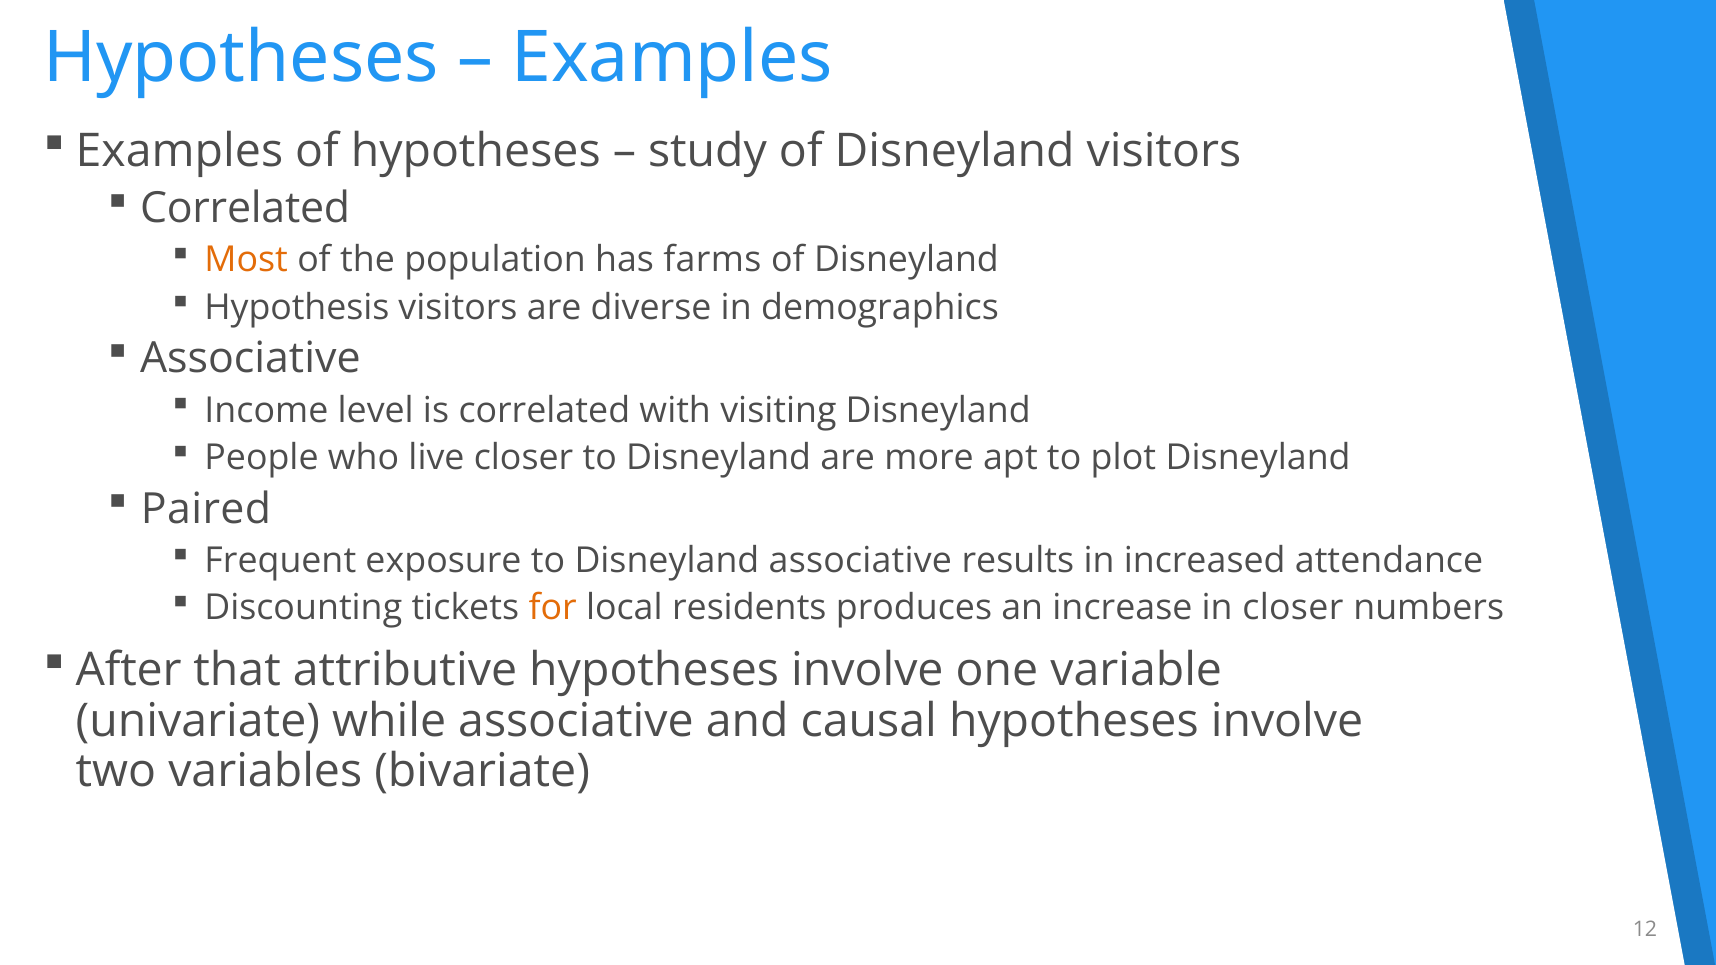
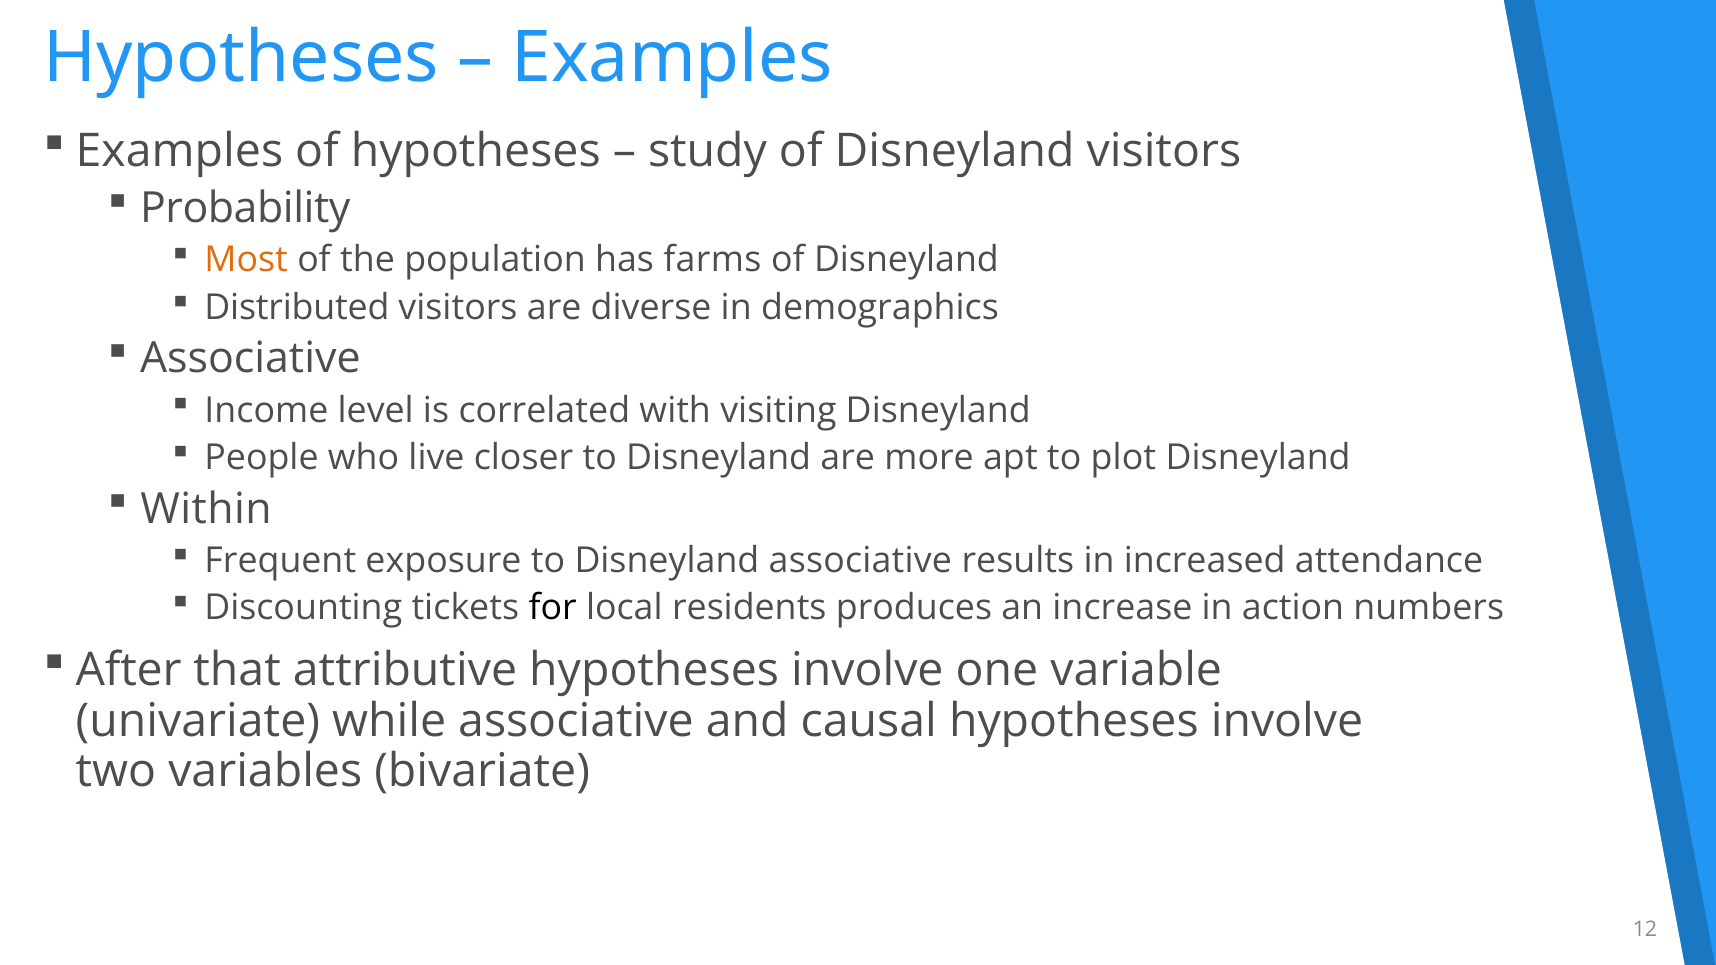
Correlated: Correlated -> Probability (245, 209)
Hypothesis: Hypothesis -> Distributed (297, 308)
Paired: Paired -> Within (206, 509)
for colour: orange -> black (553, 608)
in closer: closer -> action (1293, 608)
